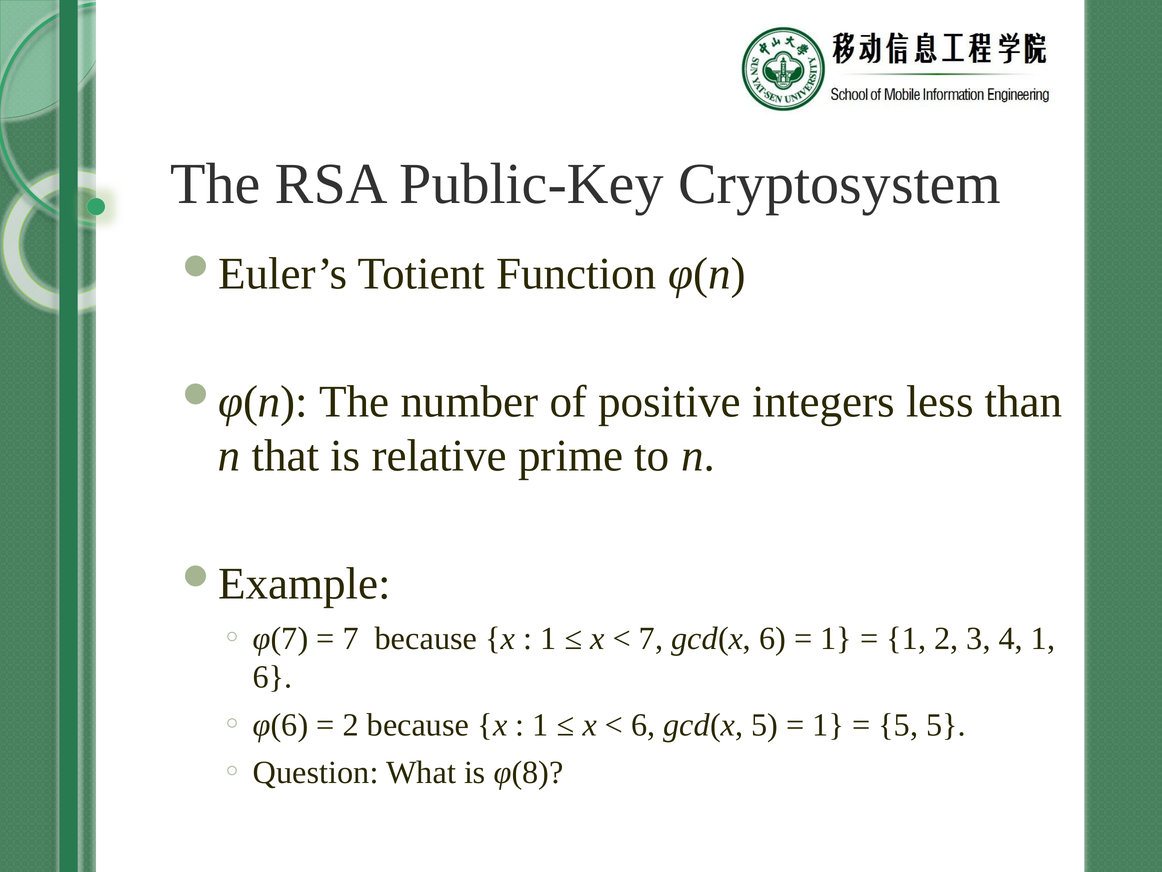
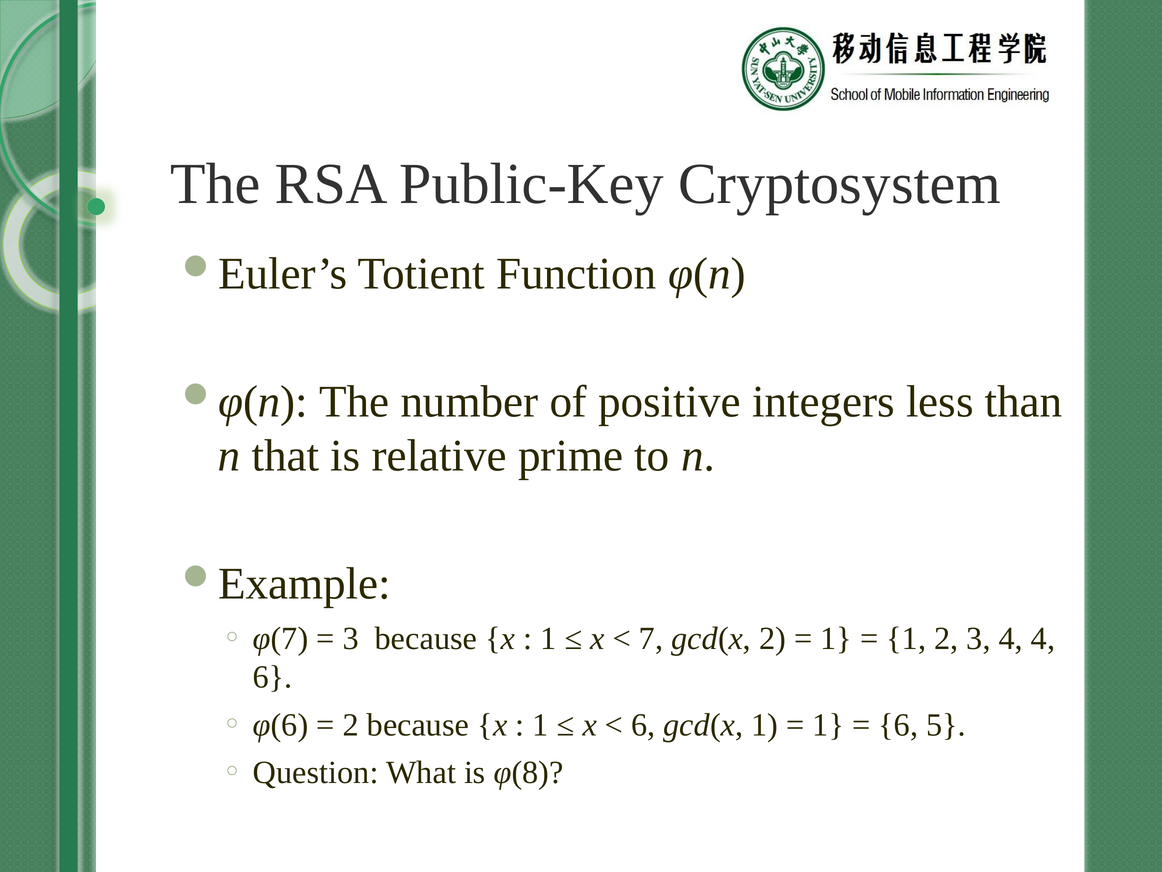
7: 7 -> 3 (351, 638)
gcd(x 6: 6 -> 2 (773, 638)
4 1: 1 -> 4 (1043, 638)
gcd(x 5: 5 -> 1 (765, 724)
5: 5 -> 6 (898, 724)
